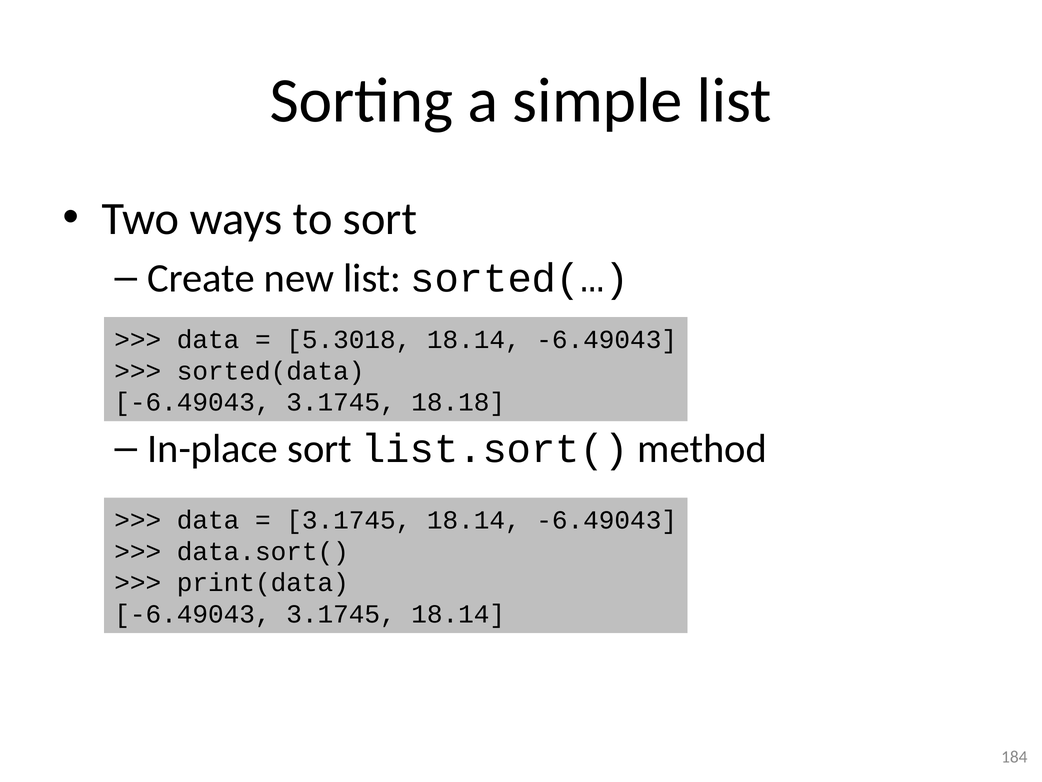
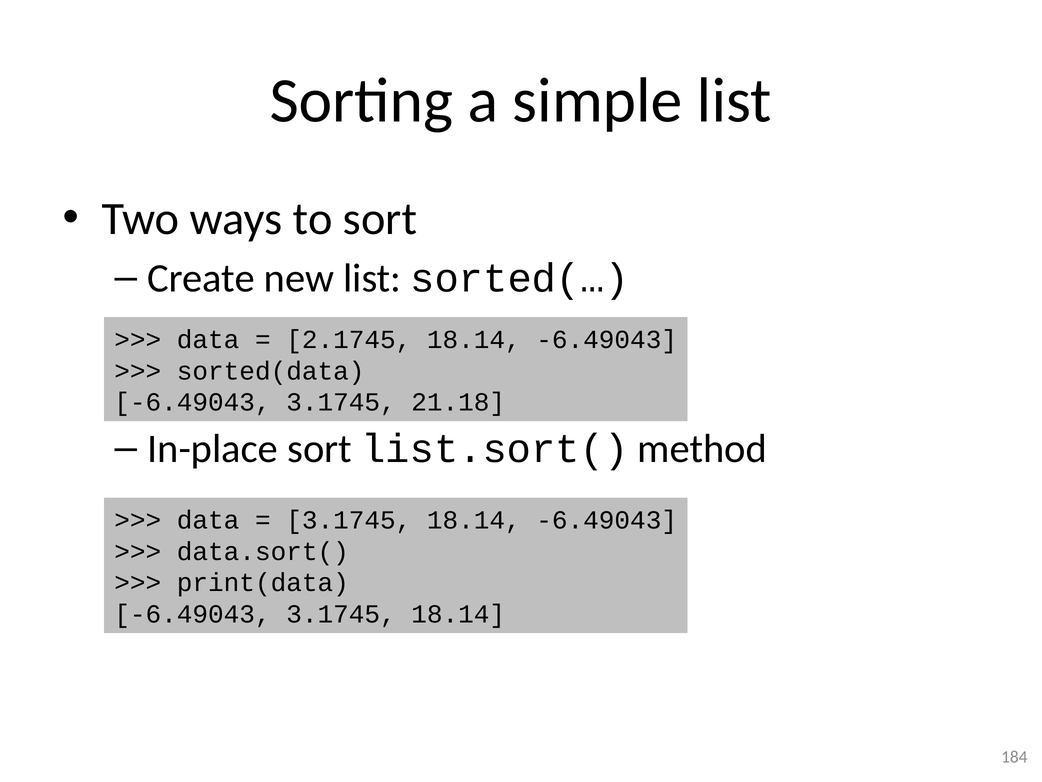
5.3018: 5.3018 -> 2.1745 (349, 339)
18.18: 18.18 -> 21.18 (458, 402)
